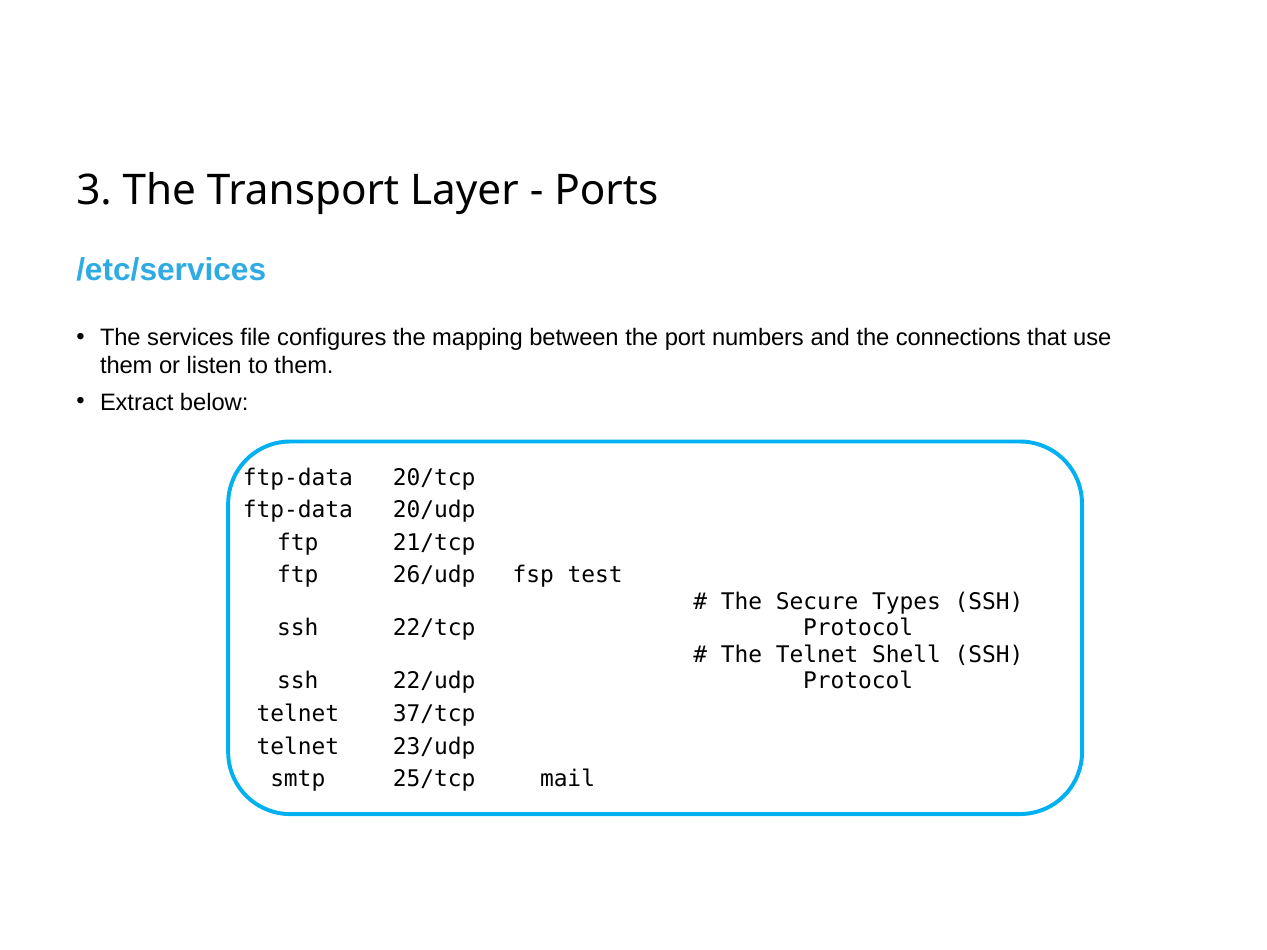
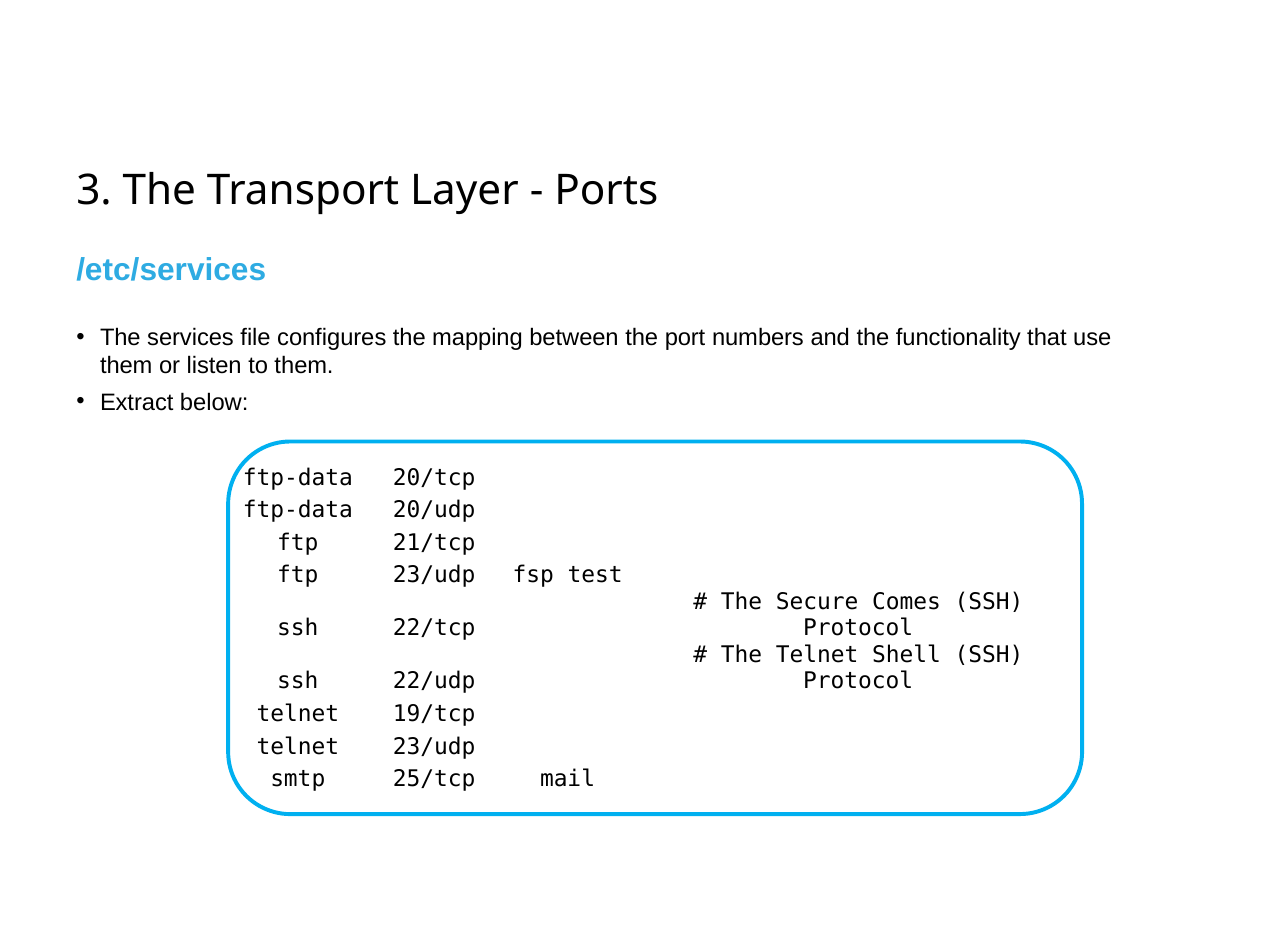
connections: connections -> functionality (958, 338)
ftp 26/udp: 26/udp -> 23/udp (434, 575)
Types: Types -> Comes (906, 602)
37/tcp: 37/tcp -> 19/tcp (434, 714)
